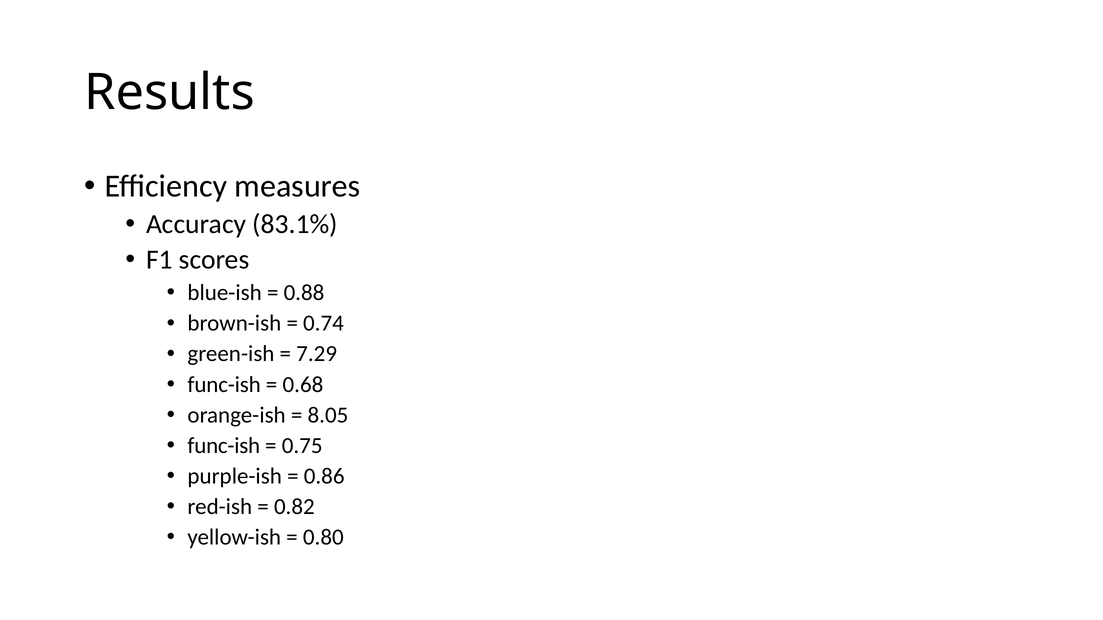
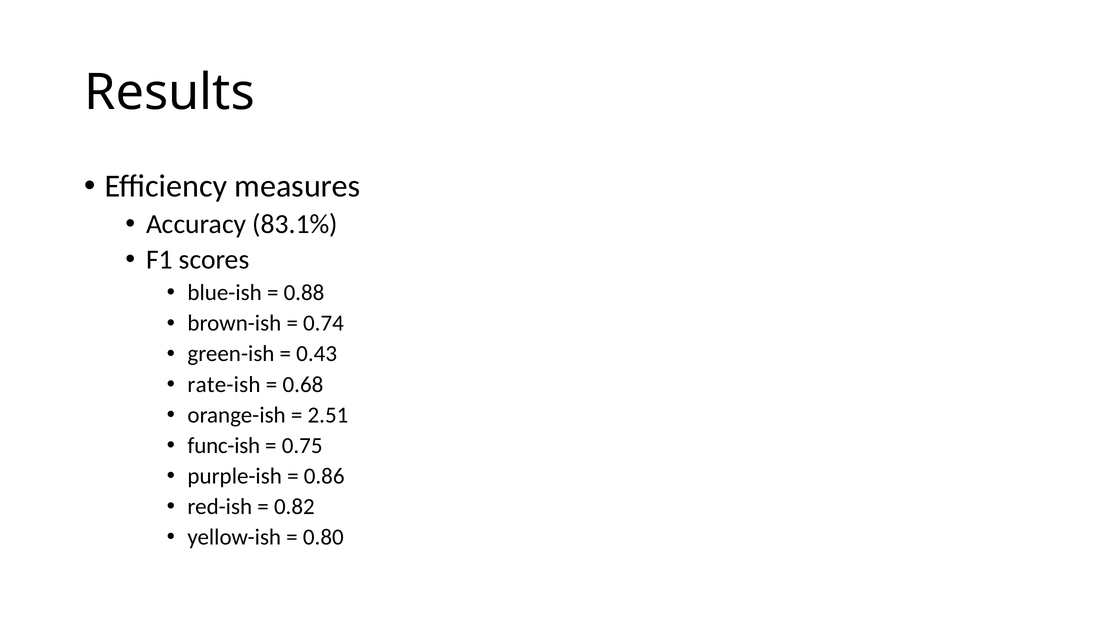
7.29: 7.29 -> 0.43 (317, 354)
func-ish: func-ish -> rate-ish (224, 385)
8.05: 8.05 -> 2.51 (328, 415)
